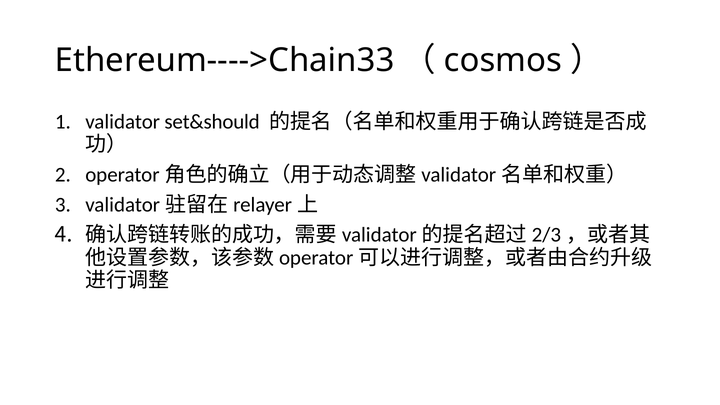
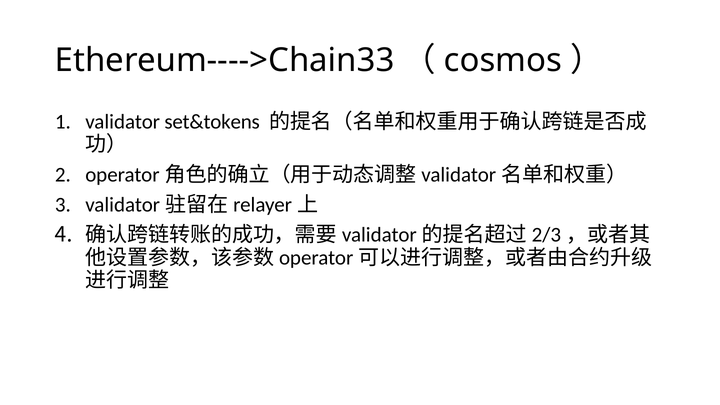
set&should: set&should -> set&tokens (212, 122)
